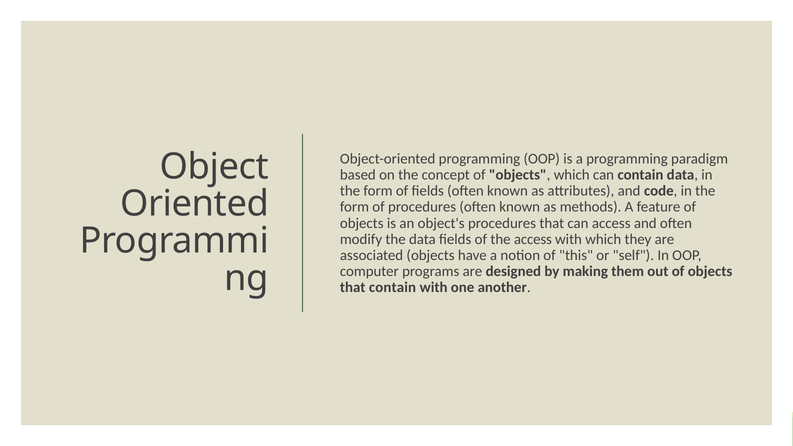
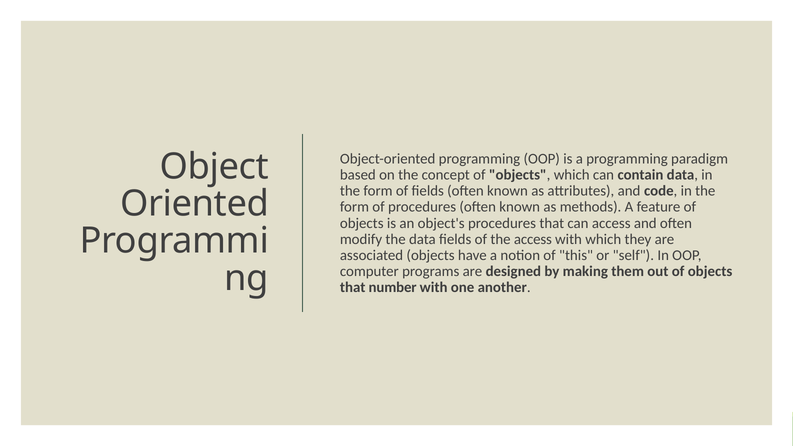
that contain: contain -> number (393, 287)
